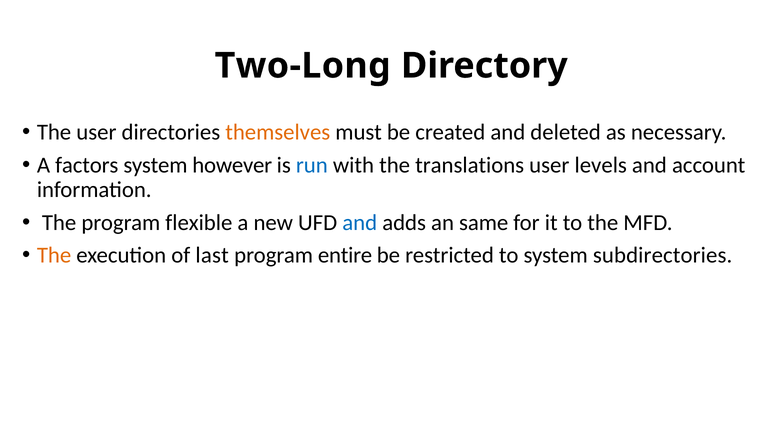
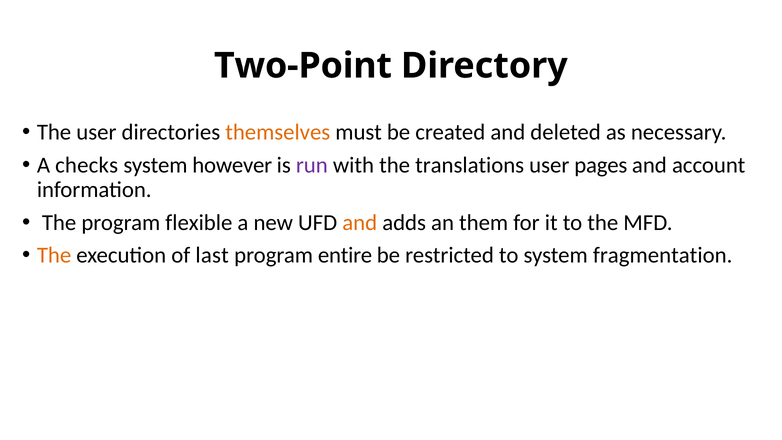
Two-Long: Two-Long -> Two-Point (303, 66)
factors: factors -> checks (87, 165)
run colour: blue -> purple (312, 165)
levels: levels -> pages (601, 165)
and colour: blue -> orange (360, 222)
same: same -> them (484, 222)
subdirectories: subdirectories -> fragmentation (663, 255)
